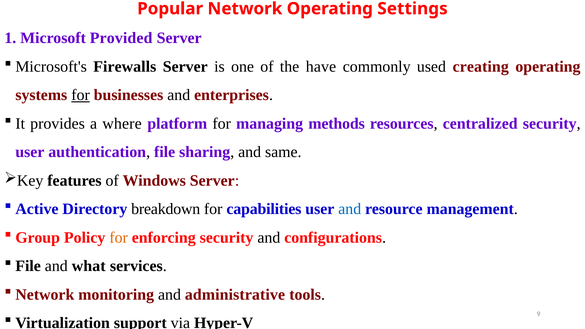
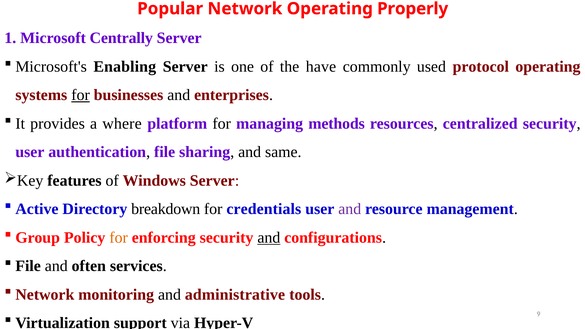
Settings: Settings -> Properly (413, 9)
Provided: Provided -> Centrally (121, 38)
Firewalls: Firewalls -> Enabling (125, 67)
creating: creating -> protocol (481, 67)
capabilities: capabilities -> credentials (264, 209)
and colour: blue -> purple (350, 209)
and underline: none -> present (269, 238)
what: what -> often (89, 266)
